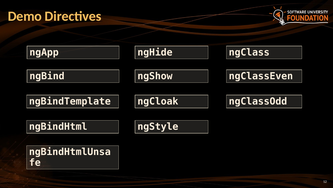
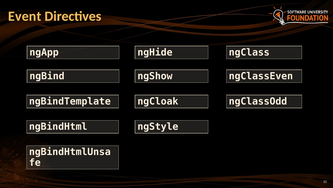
Demo: Demo -> Event (25, 16)
